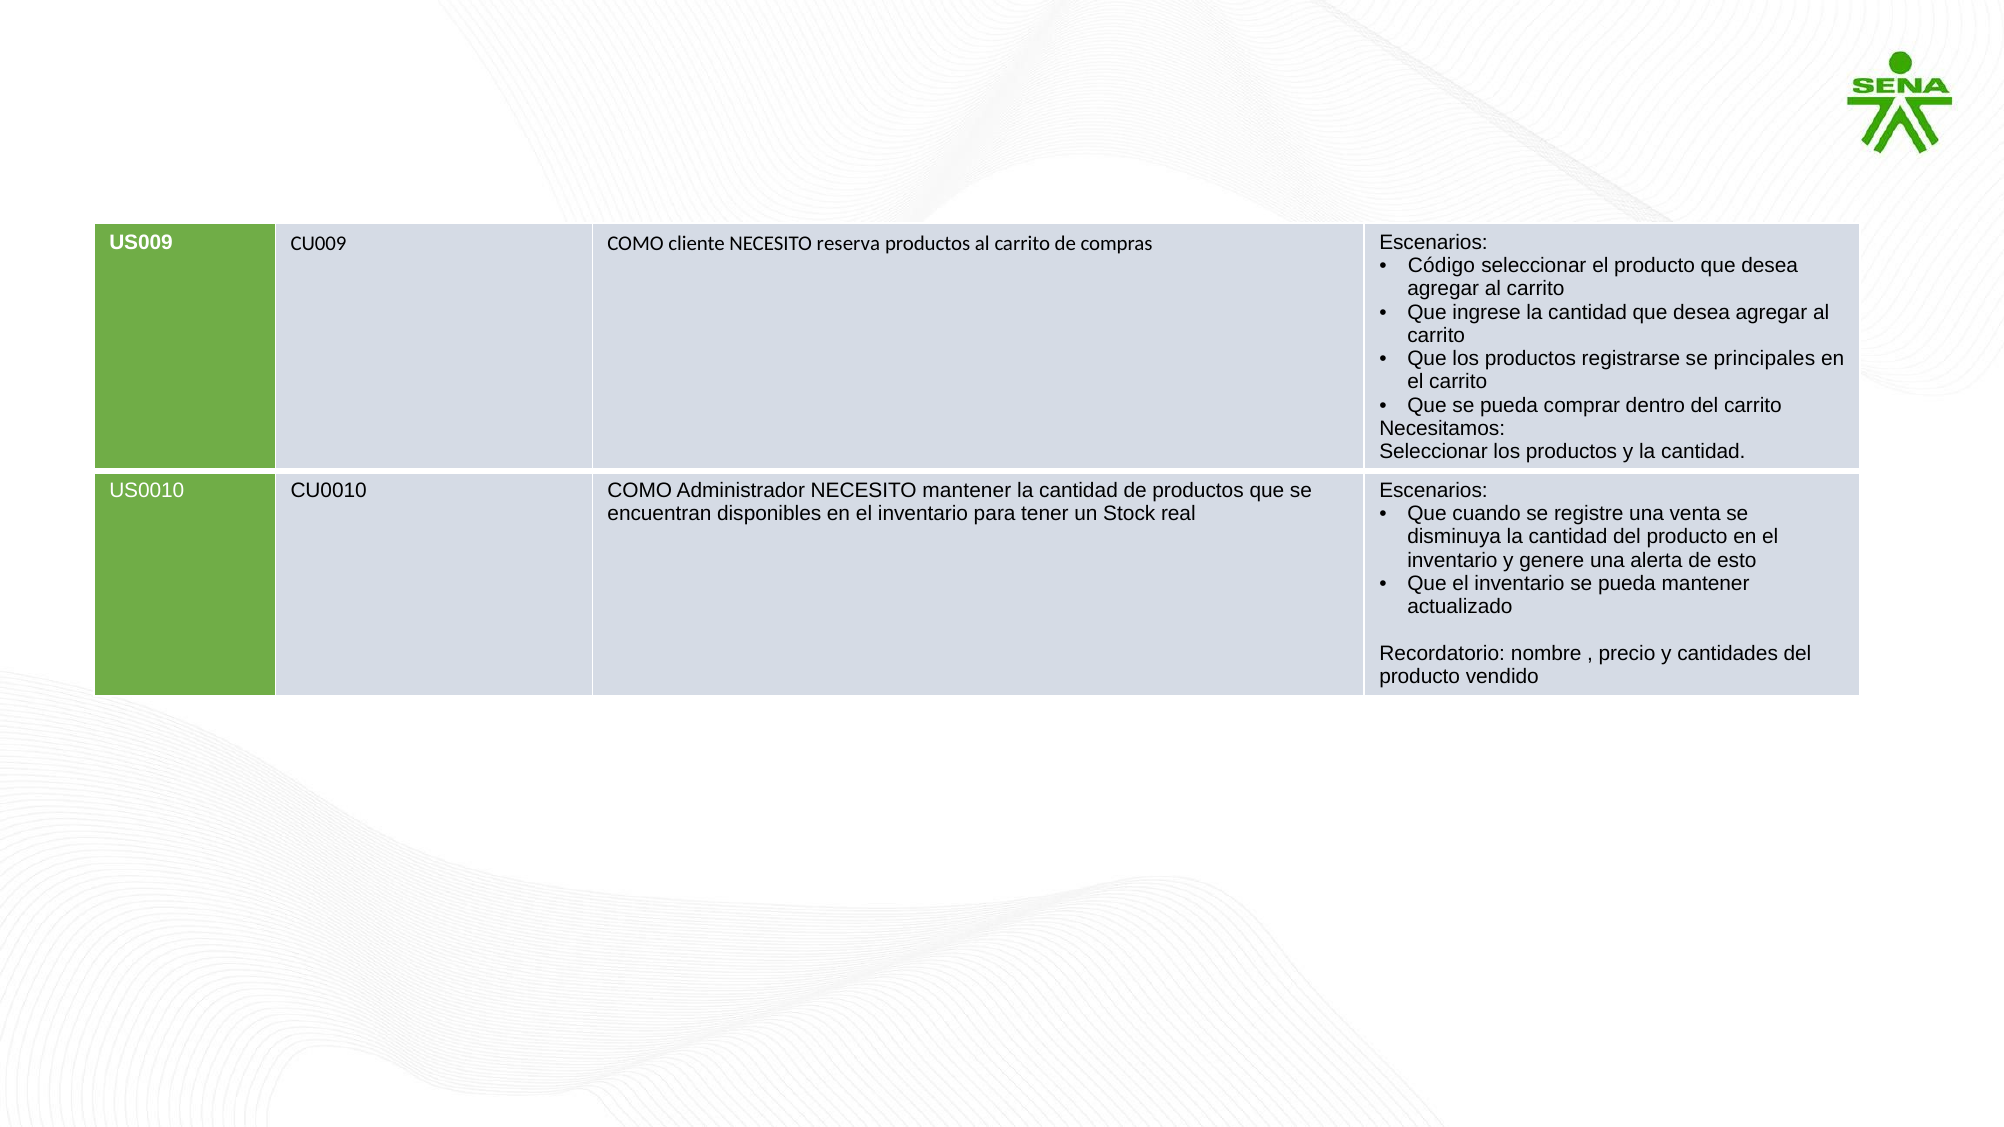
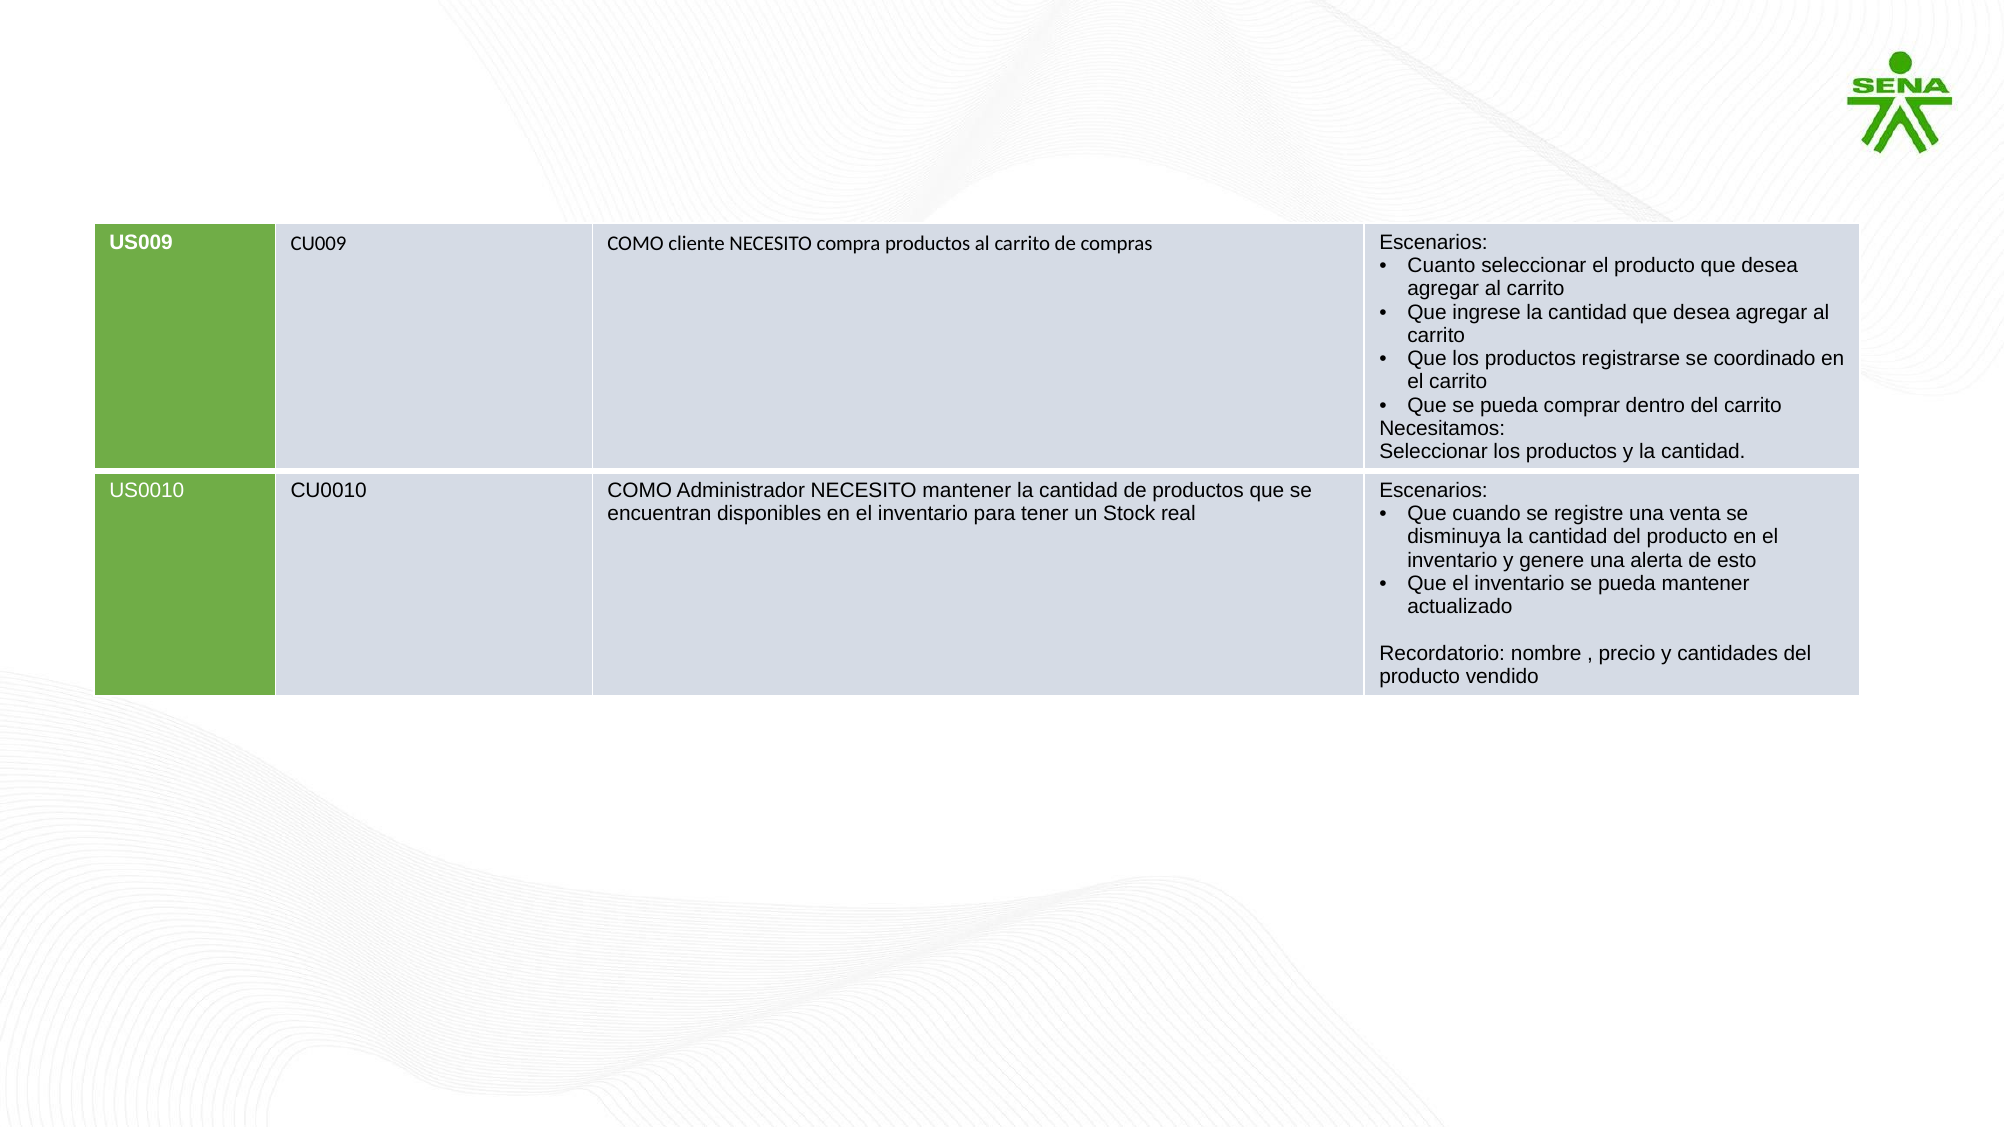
reserva: reserva -> compra (849, 243)
Código: Código -> Cuanto (1441, 266)
principales: principales -> coordinado (1765, 359)
